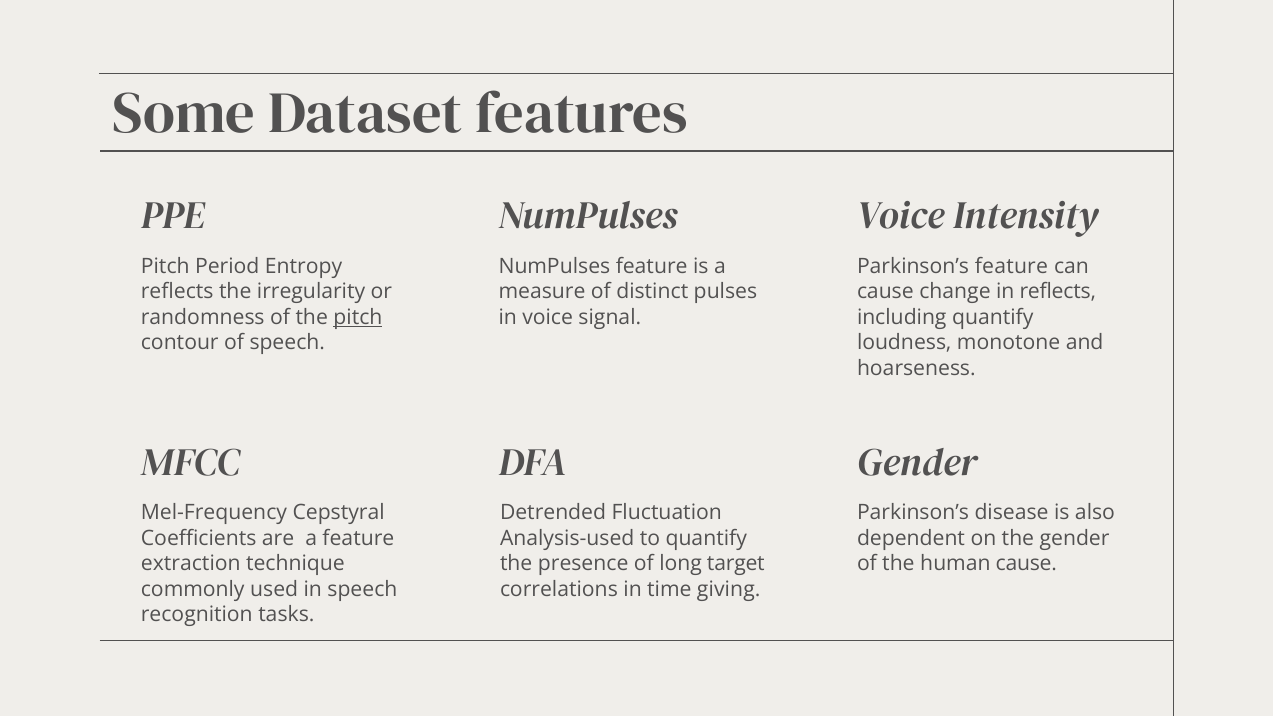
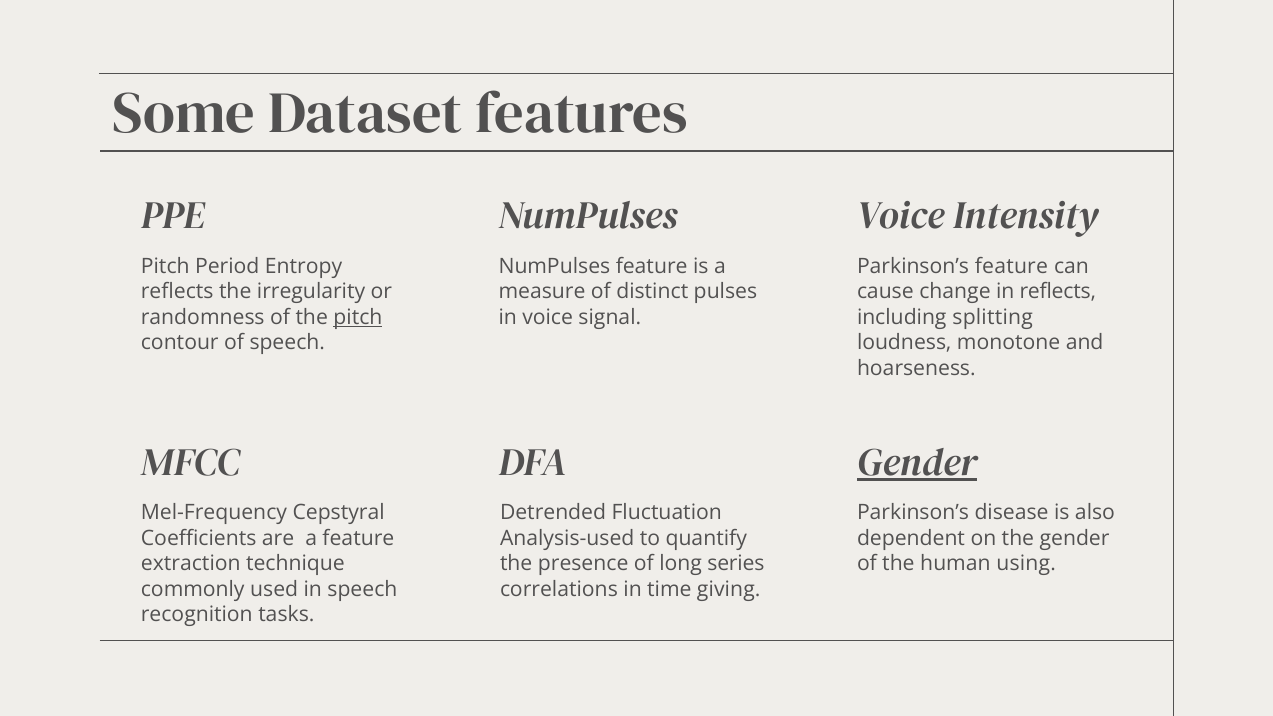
including quantify: quantify -> splitting (993, 317)
Gender underline: none -> present (917, 463)
target: target -> series (736, 564)
human cause: cause -> using (1026, 564)
